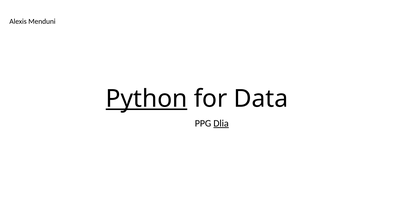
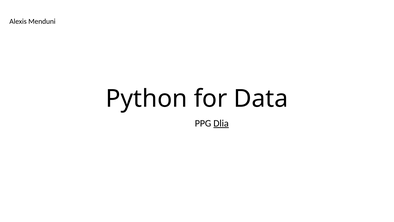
Python underline: present -> none (147, 98)
